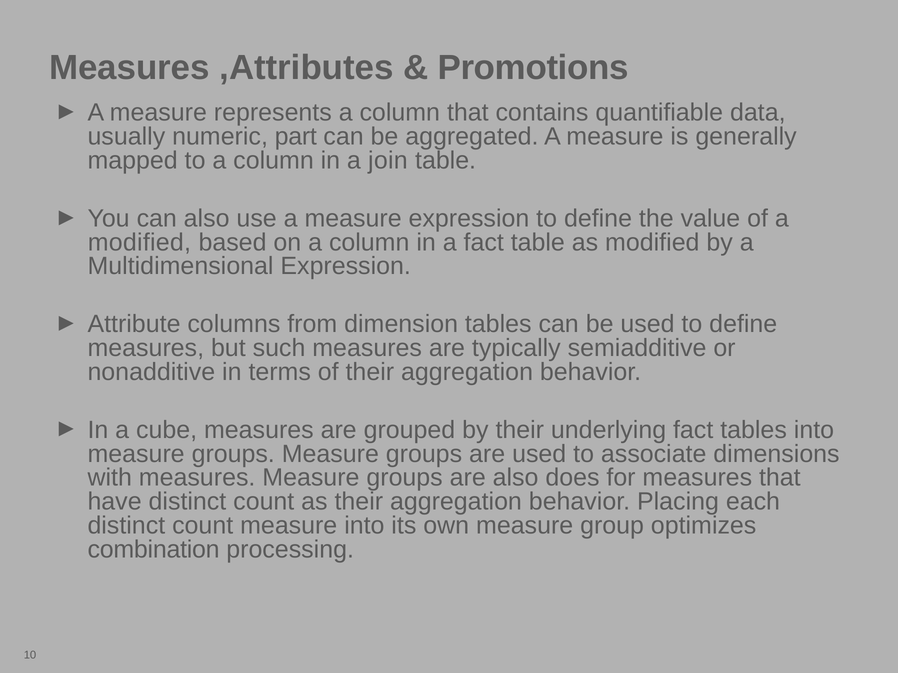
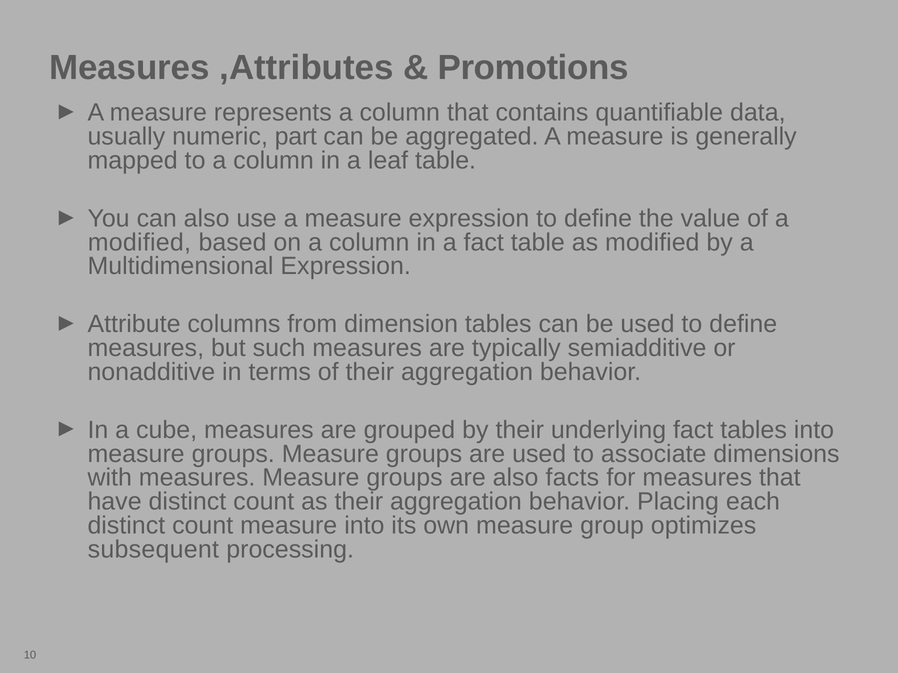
join: join -> leaf (388, 161)
does: does -> facts (572, 478)
combination: combination -> subsequent (153, 550)
